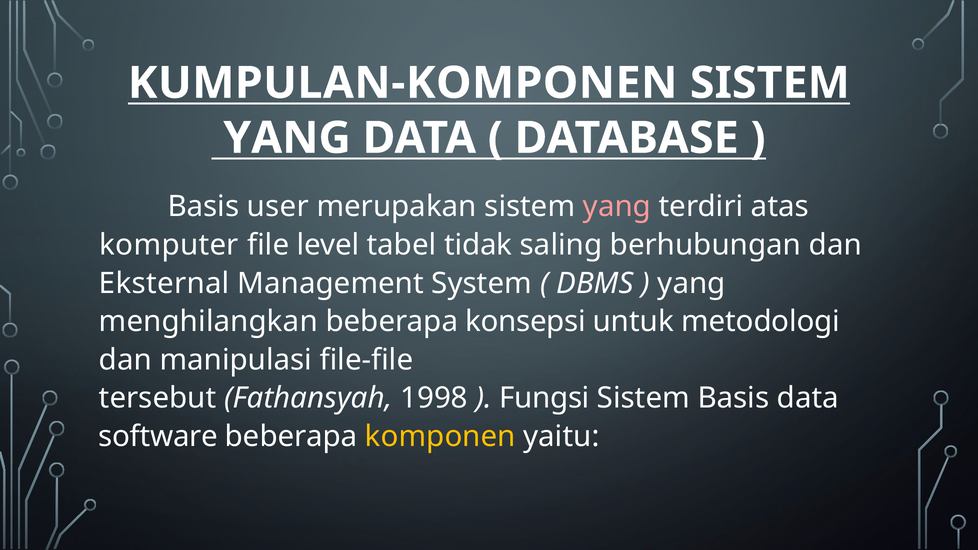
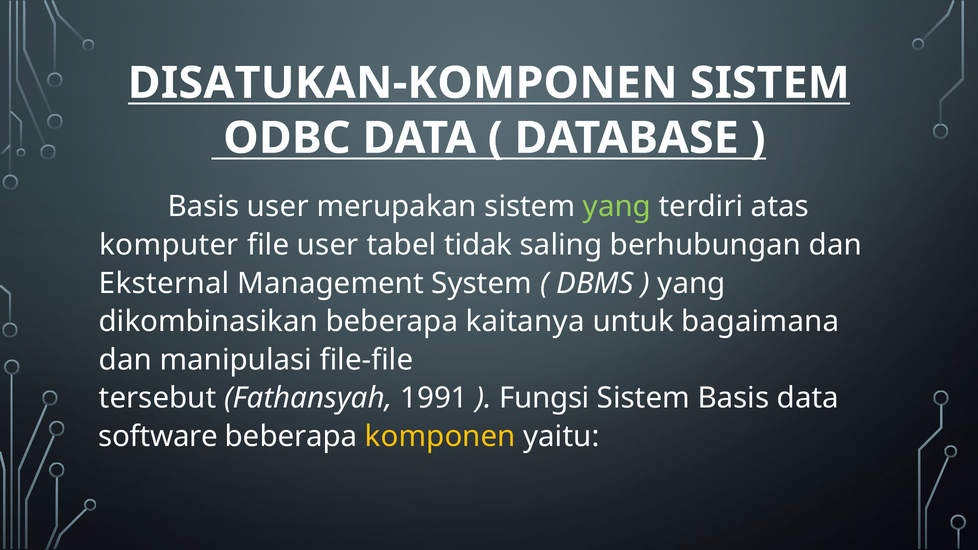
KUMPULAN-KOMPONEN: KUMPULAN-KOMPONEN -> DISATUKAN-KOMPONEN (403, 83)
YANG: YANG -> ODBC (287, 138)
yang colour: pink -> light green (617, 207)
file level: level -> user (328, 245)
menghilangkan: menghilangkan -> dikombinasikan (208, 322)
konsepsi: konsepsi -> kaitanya (525, 322)
metodologi: metodologi -> bagaimana (760, 322)
1998: 1998 -> 1991 (434, 398)
